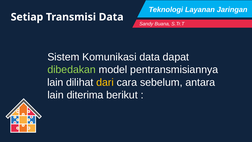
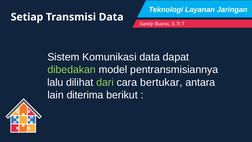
lain: lain -> lalu (55, 82)
dari colour: yellow -> light green (105, 82)
sebelum: sebelum -> bertukar (161, 82)
